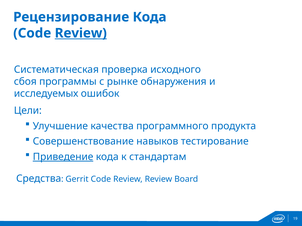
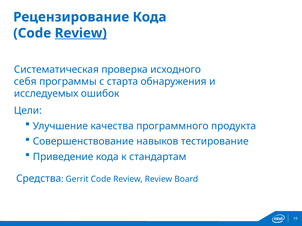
сбоя: сбоя -> себя (25, 82)
рынке: рынке -> старта (122, 82)
Приведение underline: present -> none (63, 157)
